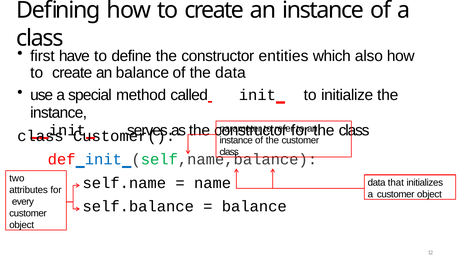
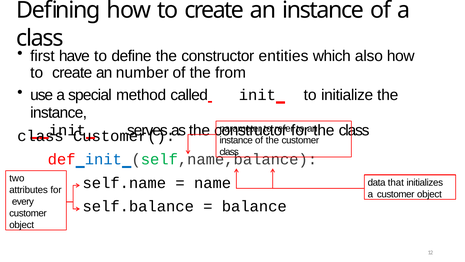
an balance: balance -> number (142, 73)
the data: data -> from (231, 73)
